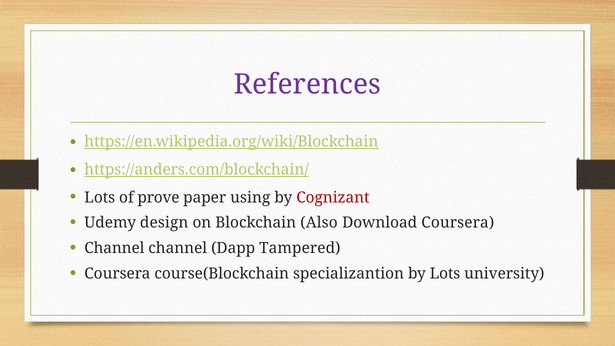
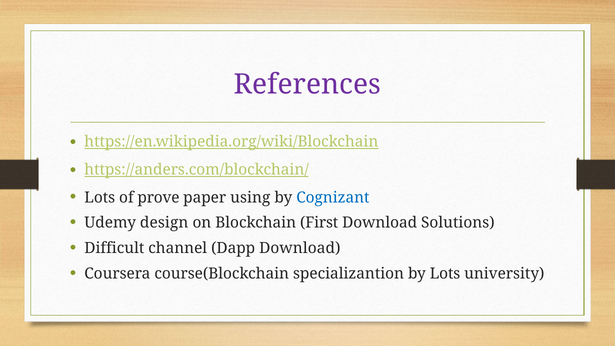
Cognizant colour: red -> blue (333, 197)
Also: Also -> First (319, 223)
Download Coursera: Coursera -> Solutions (458, 223)
Channel: Channel -> Difficult (114, 248)
Dapp Tampered: Tampered -> Download (300, 248)
